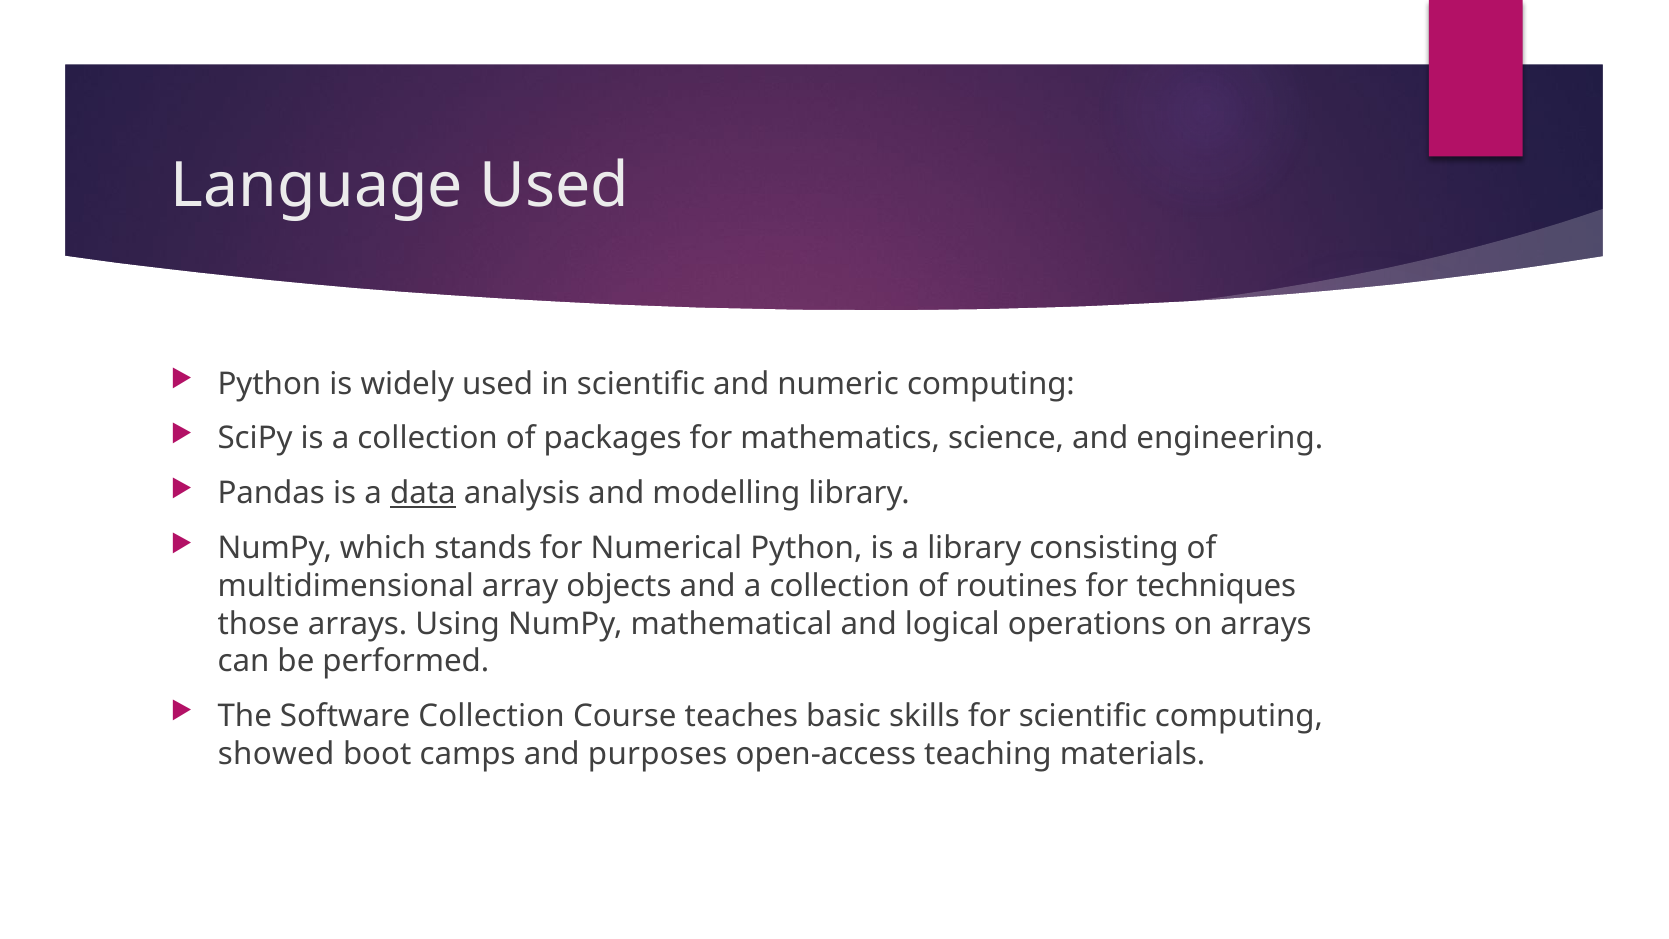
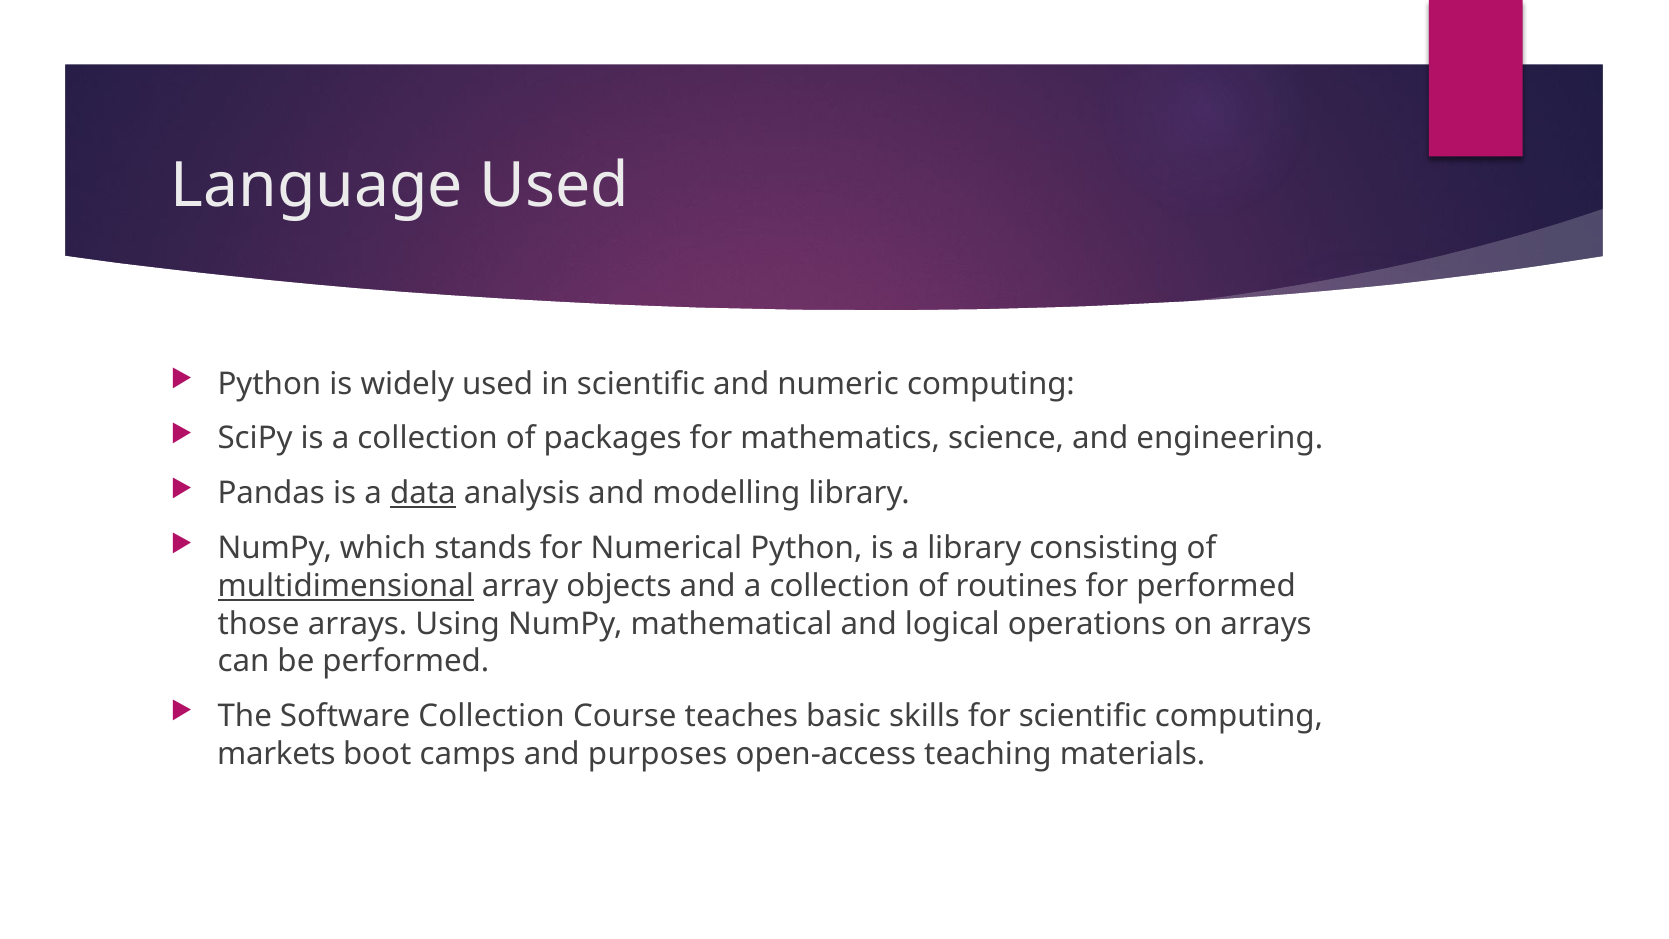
multidimensional underline: none -> present (346, 586)
for techniques: techniques -> performed (1216, 586)
showed: showed -> markets (276, 754)
